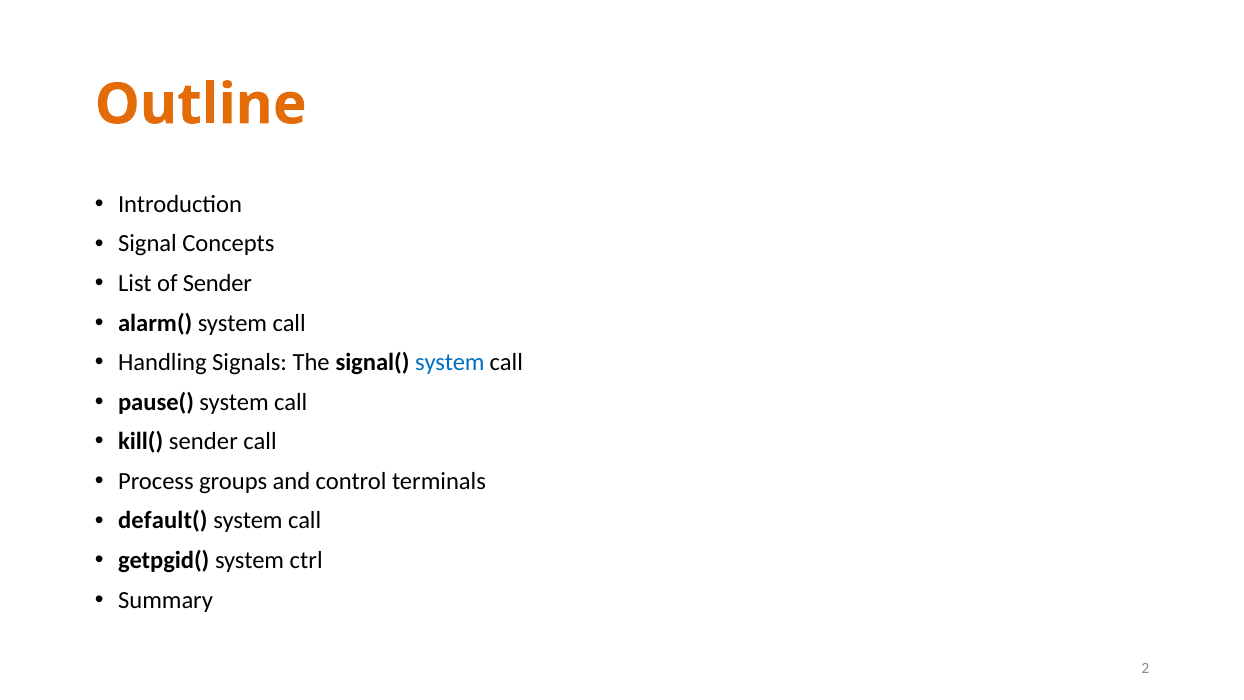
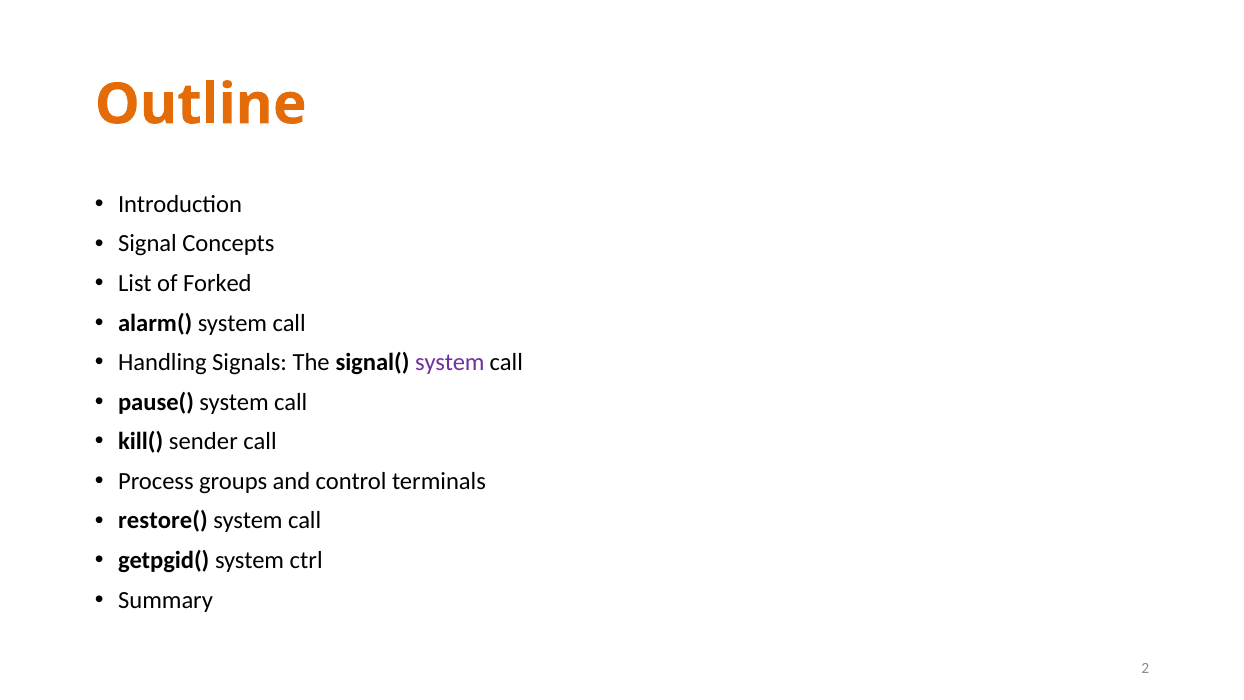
of Sender: Sender -> Forked (217, 283)
system colour: blue -> purple (450, 362)
default(: default( -> restore( (163, 521)
